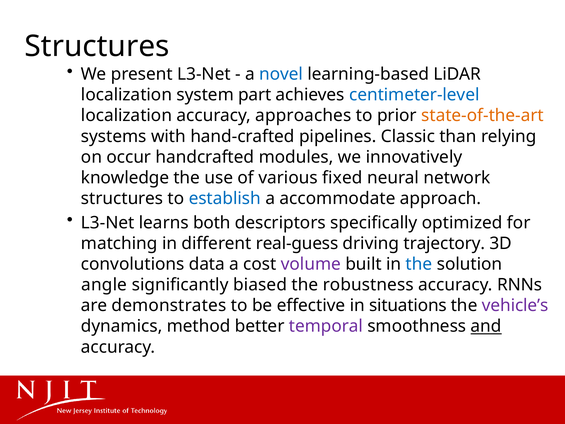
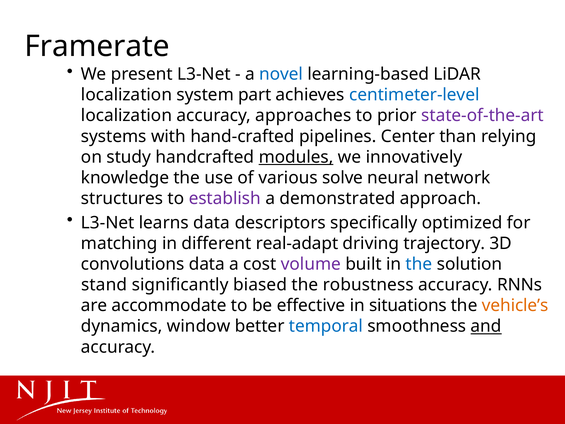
Structures: Structures -> Framerate (97, 46)
state-of-the-art colour: orange -> purple (482, 116)
Classic: Classic -> Center (408, 136)
occur: occur -> study (129, 157)
modules underline: none -> present (296, 157)
fixed: fixed -> solve (343, 178)
establish colour: blue -> purple (225, 198)
accommodate: accommodate -> demonstrated (337, 198)
learns both: both -> data (212, 223)
real-guess: real-guess -> real-adapt (297, 243)
angle: angle -> stand (104, 285)
demonstrates: demonstrates -> accommodate (169, 305)
vehicle’s colour: purple -> orange (515, 305)
method: method -> window (199, 326)
temporal colour: purple -> blue (326, 326)
